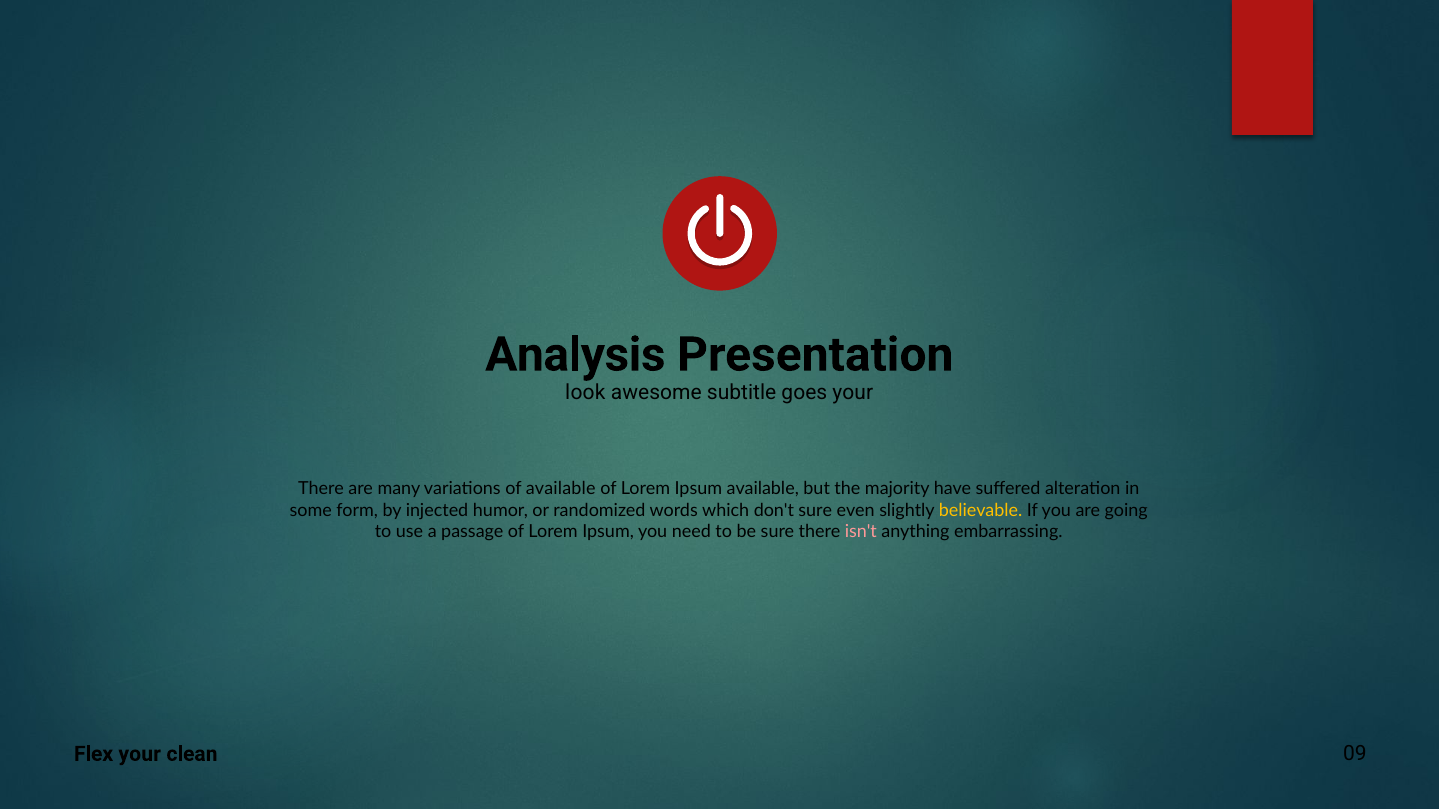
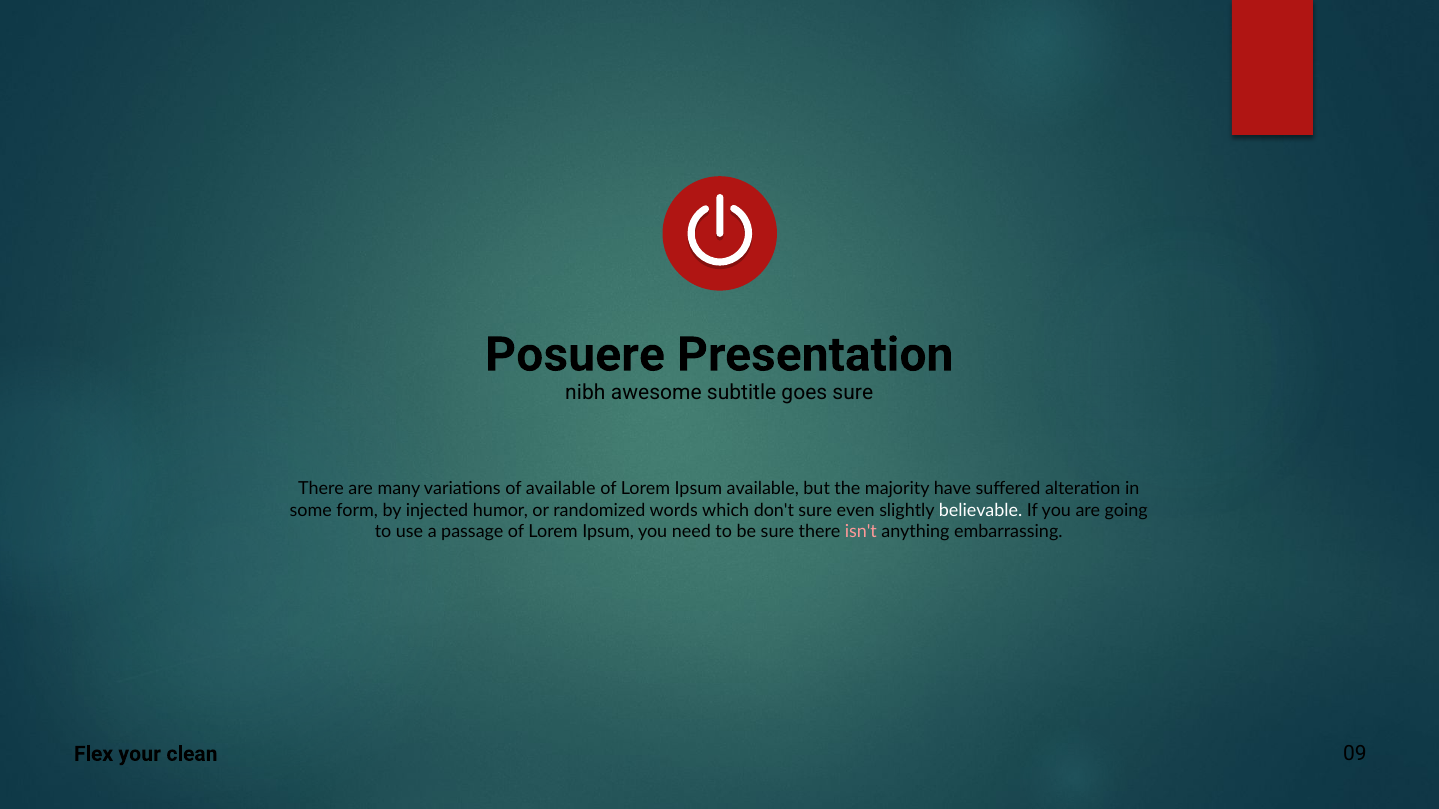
Analysis: Analysis -> Posuere (575, 355)
look: look -> nibh (585, 392)
goes your: your -> sure (853, 392)
believable colour: yellow -> white (981, 511)
